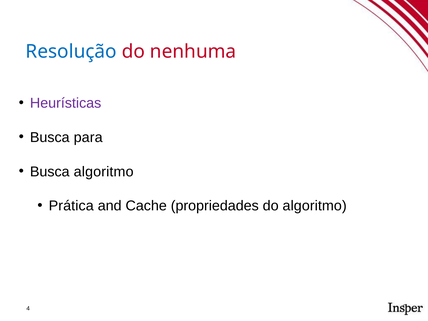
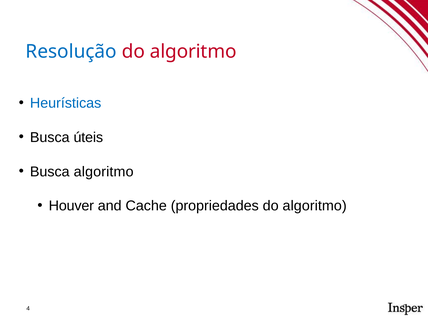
nenhuma: nenhuma -> algoritmo (193, 51)
Heurísticas colour: purple -> blue (66, 103)
para: para -> úteis (88, 137)
Prática: Prática -> Houver (71, 206)
